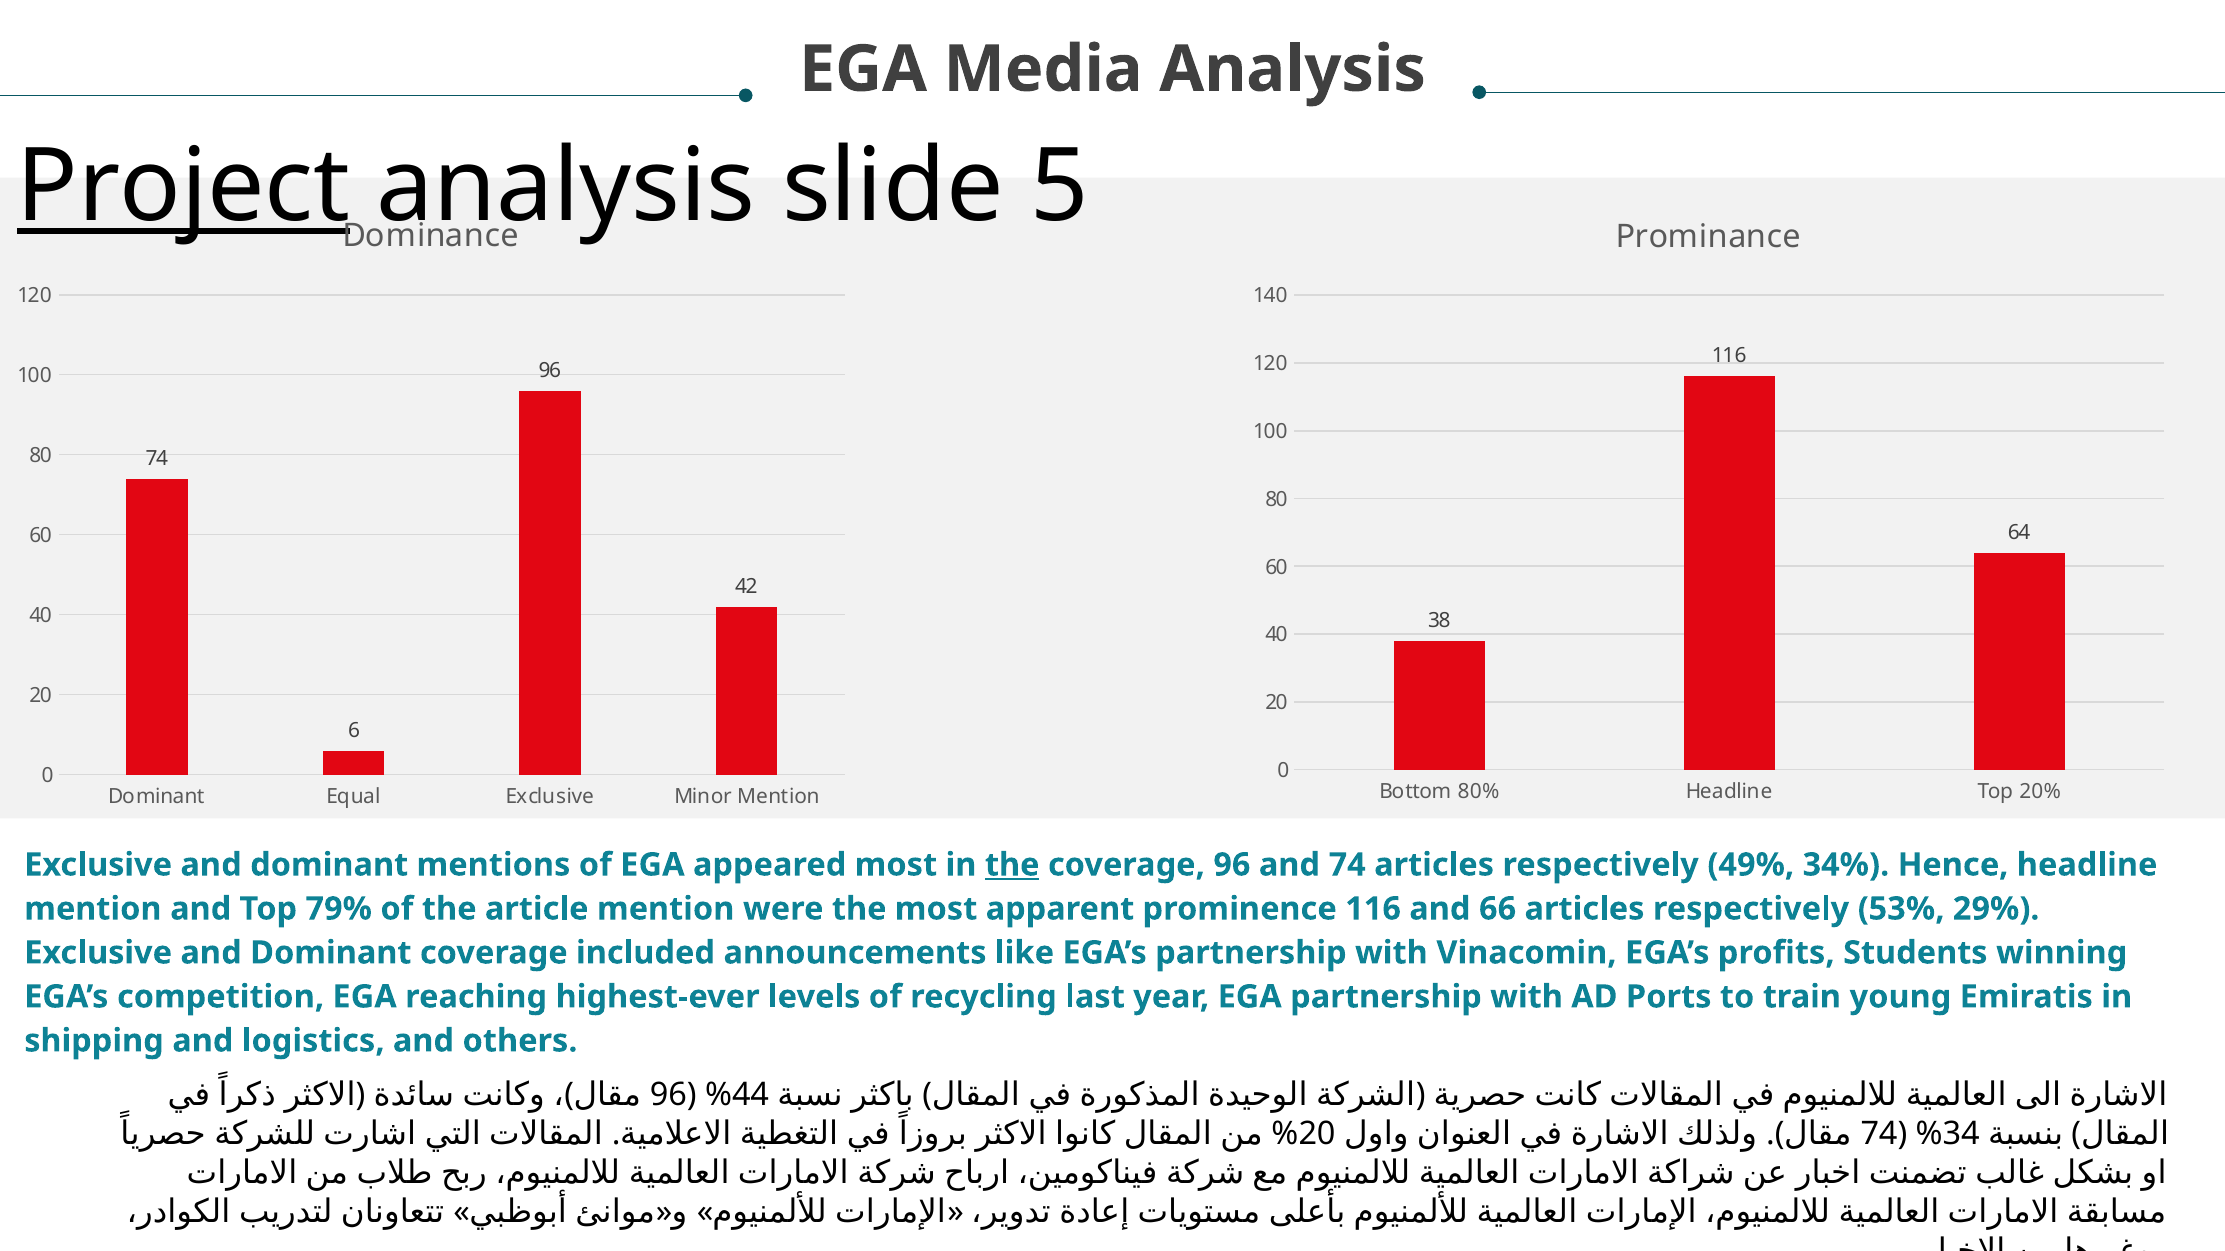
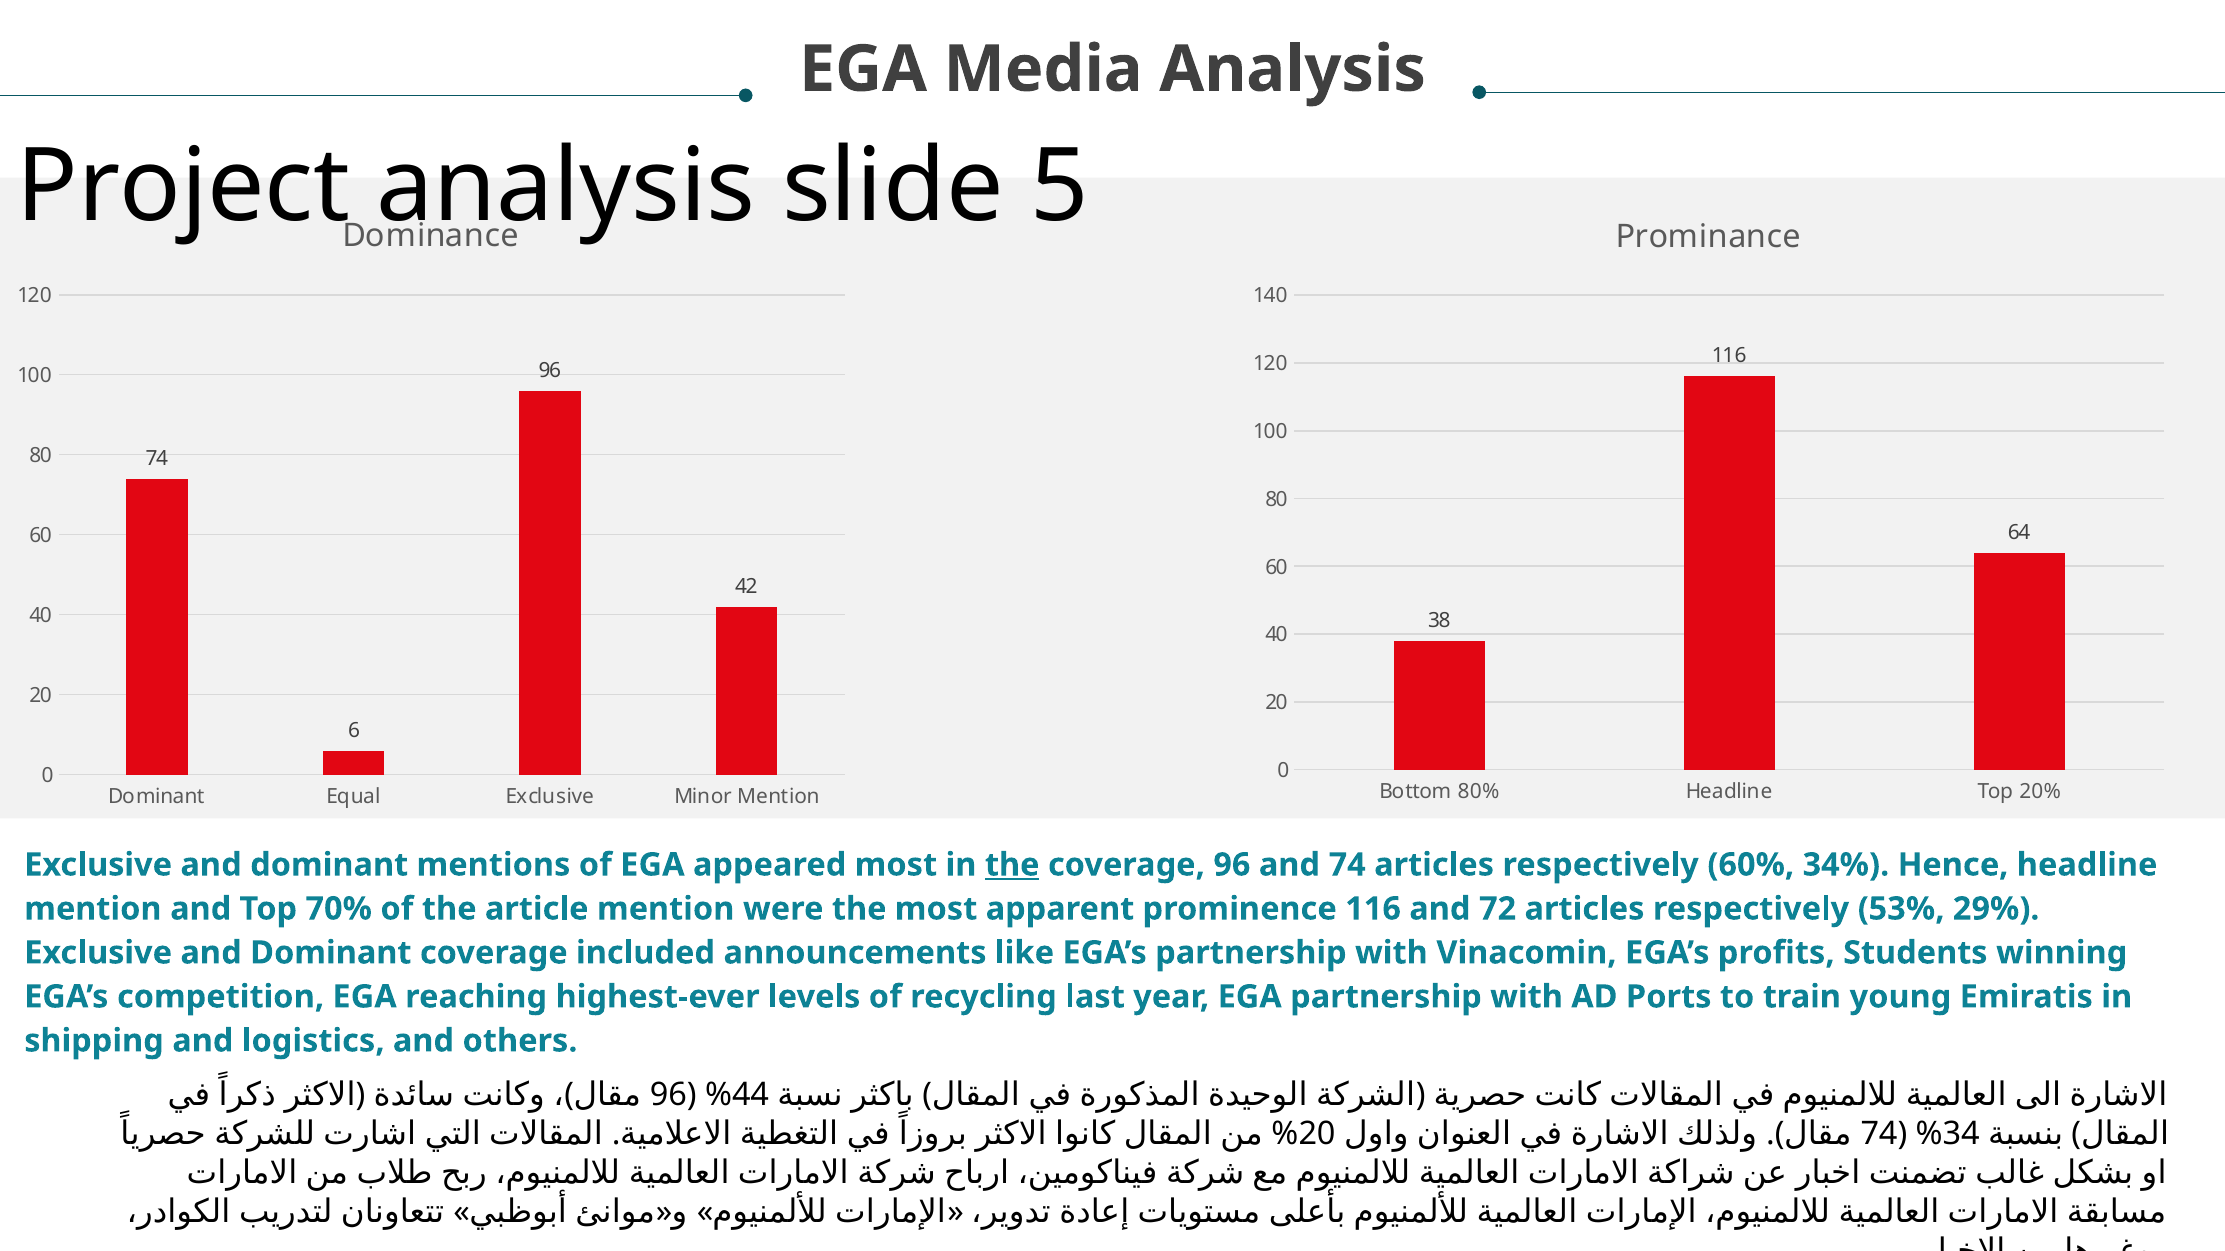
Project underline: present -> none (183, 187)
49%: 49% -> 60% (1751, 865)
79%: 79% -> 70% (339, 909)
66: 66 -> 72 (1498, 909)
